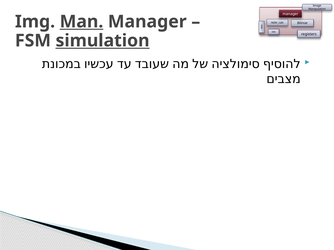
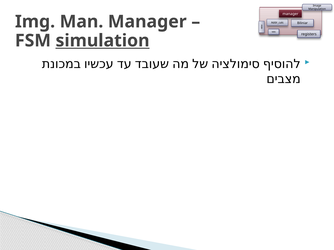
Man underline: present -> none (82, 22)
